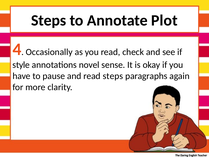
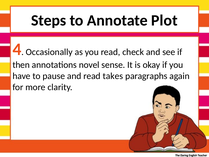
style: style -> then (21, 65)
read steps: steps -> takes (113, 76)
